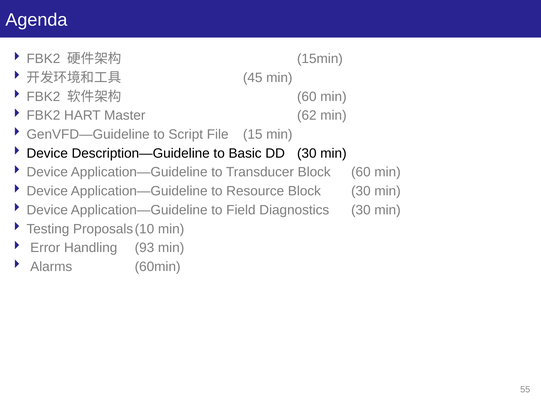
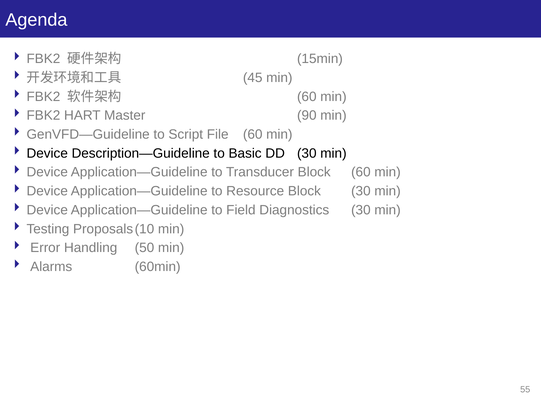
62: 62 -> 90 (307, 116)
File 15: 15 -> 60 (253, 135)
93: 93 -> 50 (144, 248)
